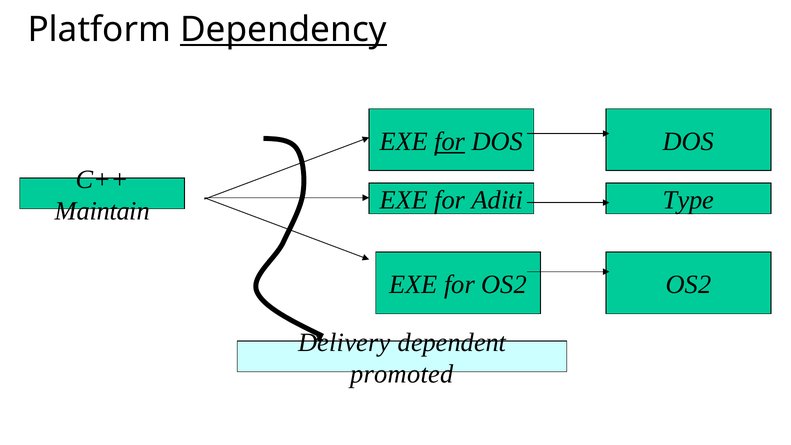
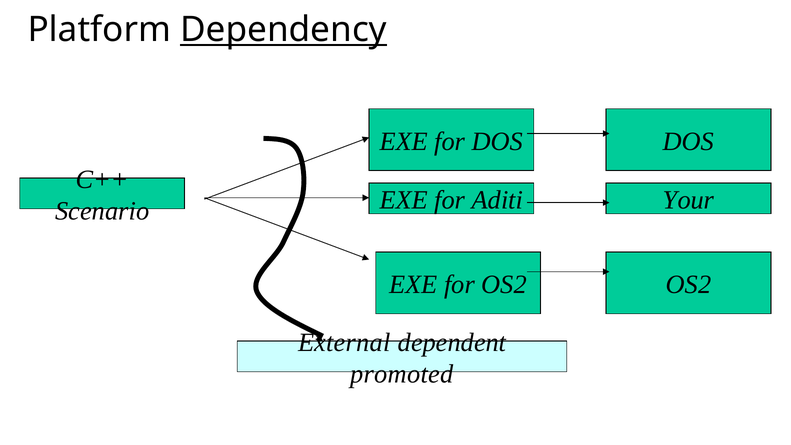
for underline: present -> none (450, 141)
Type: Type -> Your (689, 200)
Maintain: Maintain -> Scenario (102, 211)
Delivery: Delivery -> External (344, 342)
